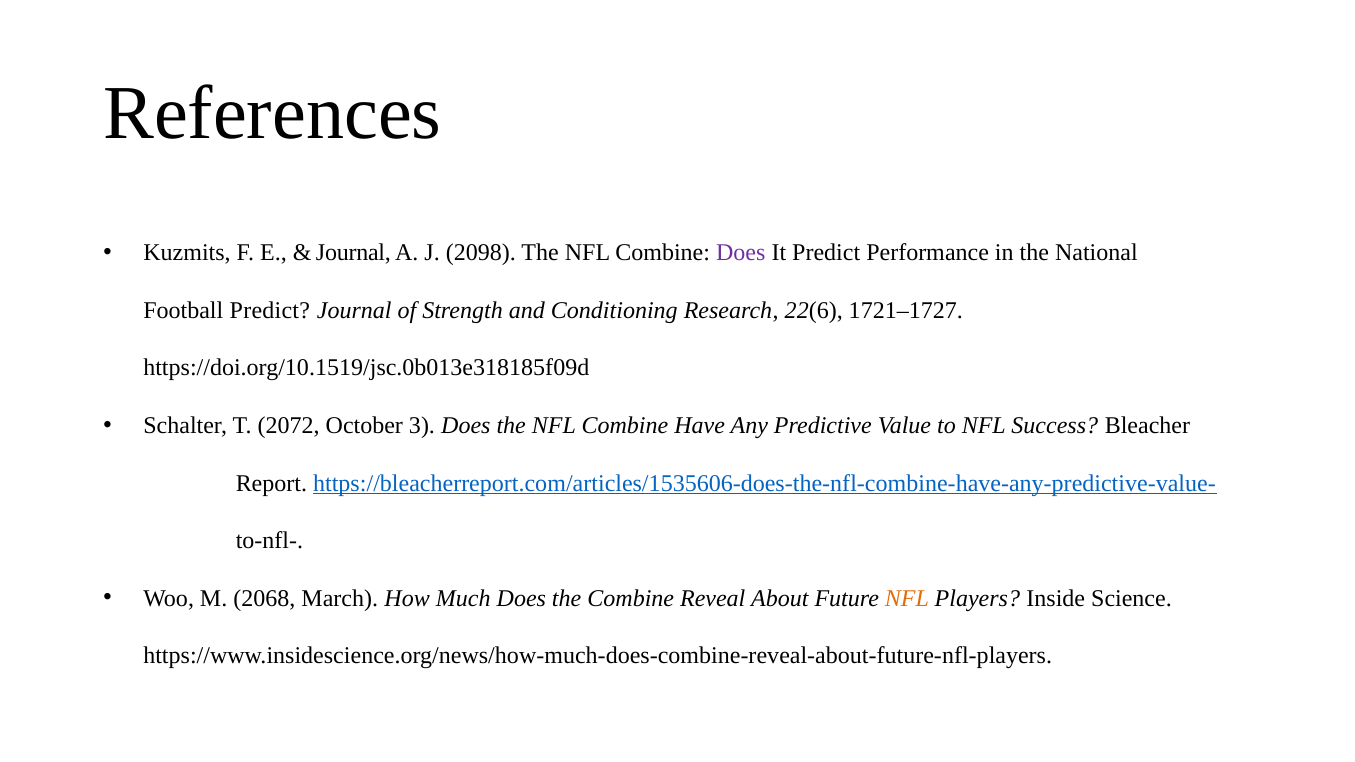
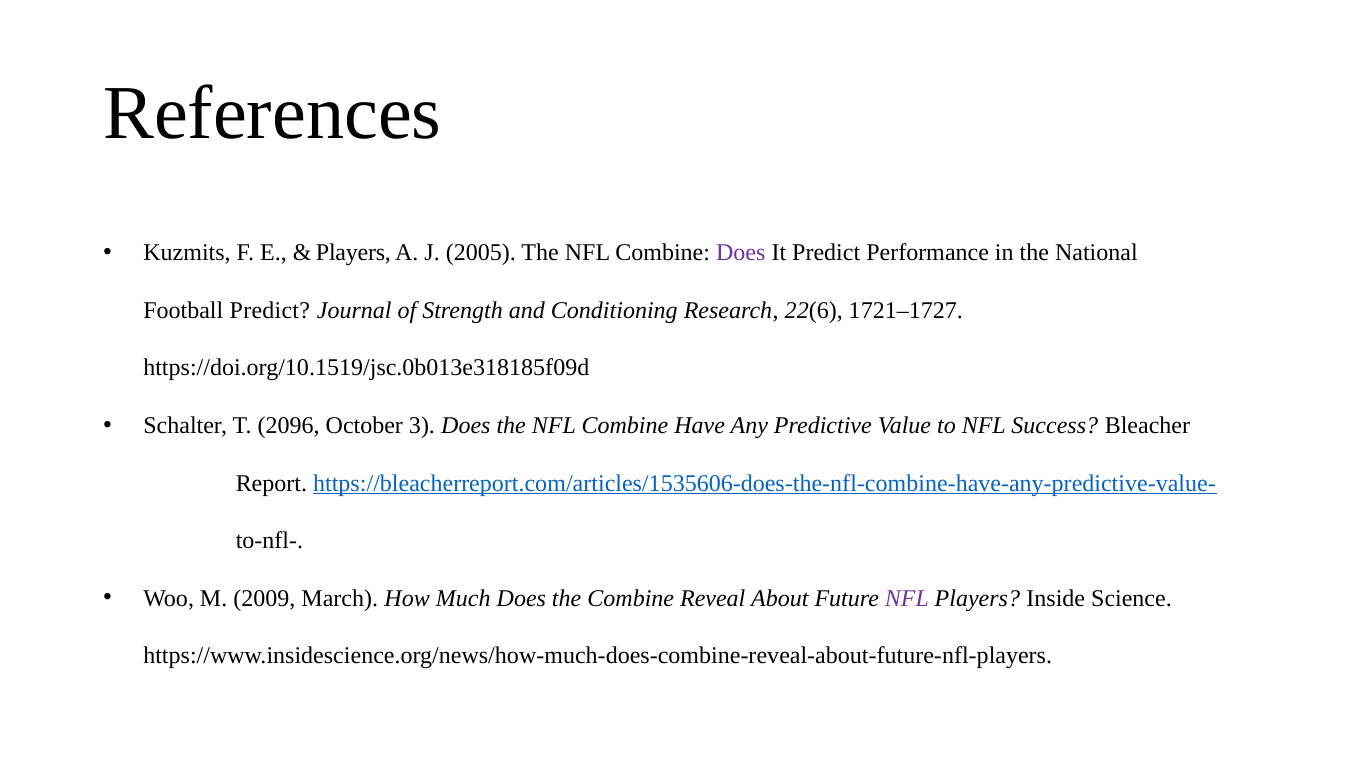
Journal: Journal -> Players (353, 253)
2098: 2098 -> 2005 (481, 253)
2072: 2072 -> 2096 (289, 426)
2068: 2068 -> 2009 (264, 599)
NFL colour: orange -> purple (907, 599)
